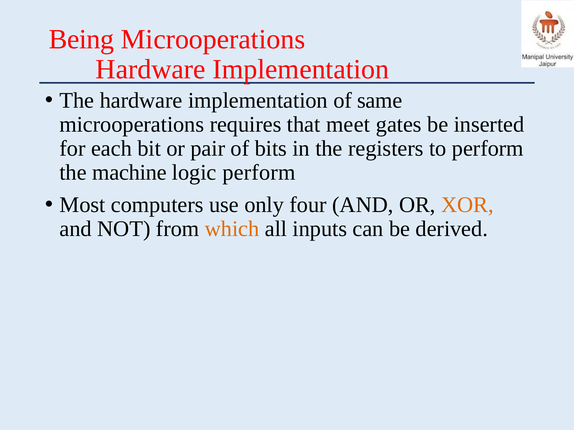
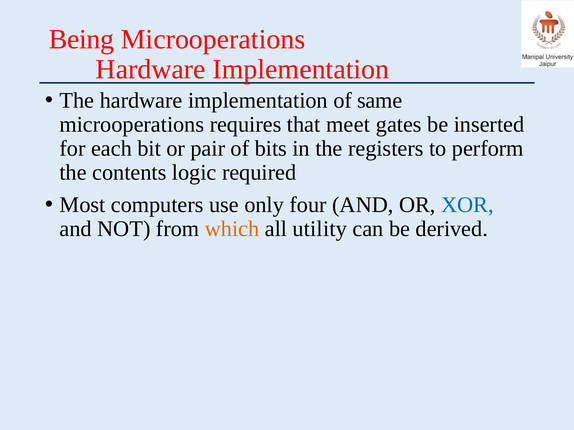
machine: machine -> contents (129, 173)
logic perform: perform -> required (259, 173)
XOR colour: orange -> blue (467, 205)
inputs: inputs -> utility (320, 229)
